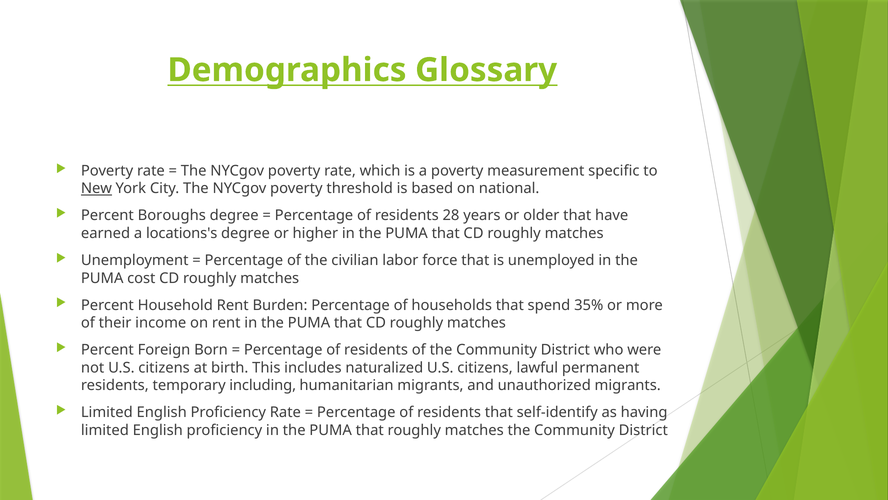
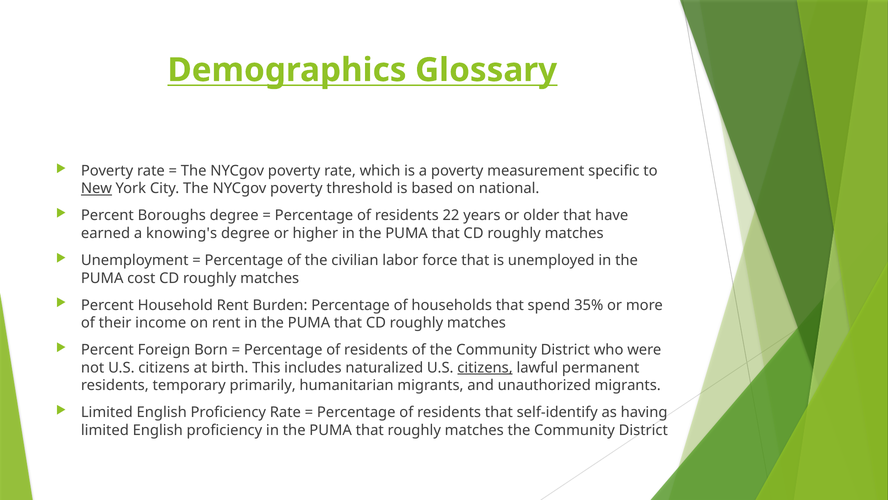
28: 28 -> 22 (451, 215)
locations's: locations's -> knowing's (182, 233)
citizens underline: none -> present (485, 367)
including: including -> primarily (263, 385)
